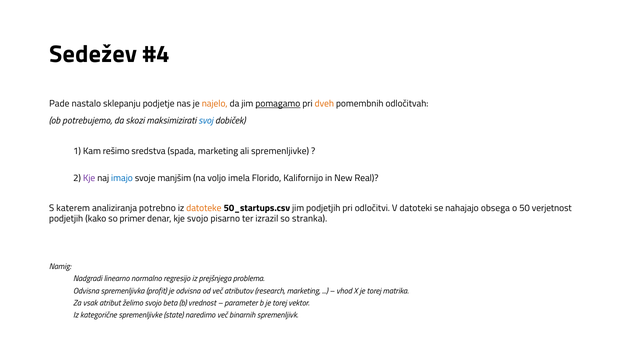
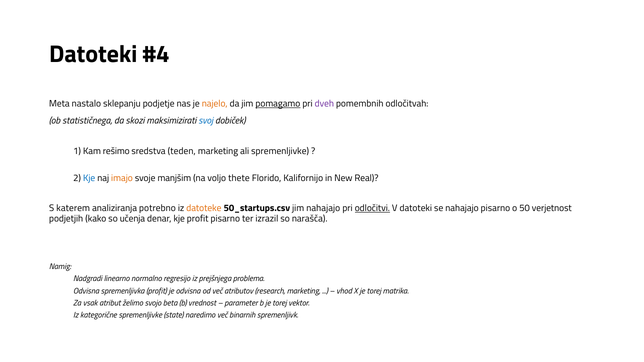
Sedežev: Sedežev -> Datoteki (93, 54)
Pade: Pade -> Meta (59, 104)
dveh colour: orange -> purple (324, 104)
potrebujemo: potrebujemo -> statističnega (87, 121)
spada: spada -> teden (182, 151)
Kje colour: purple -> blue (89, 178)
imajo colour: blue -> orange (122, 178)
imela: imela -> thete (239, 178)
jim podjetjih: podjetjih -> nahajajo (323, 208)
odločitvi underline: none -> present (372, 208)
nahajajo obsega: obsega -> pisarno (495, 208)
primer: primer -> učenja (132, 219)
kje svojo: svojo -> profit (198, 219)
stranka: stranka -> narašča (310, 219)
